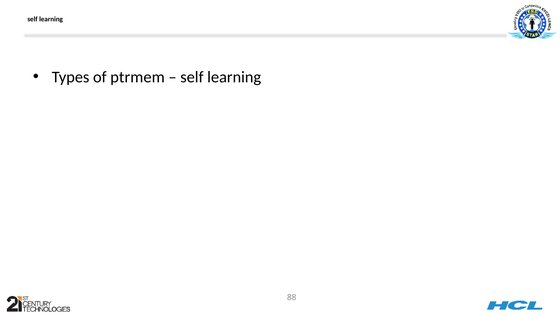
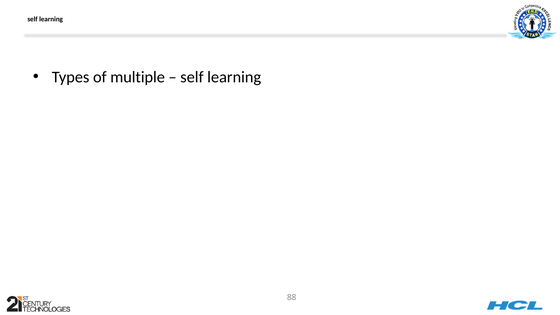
ptrmem: ptrmem -> multiple (138, 77)
